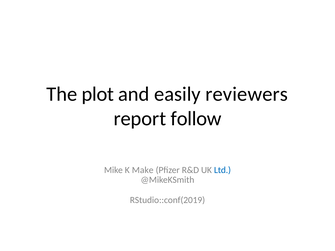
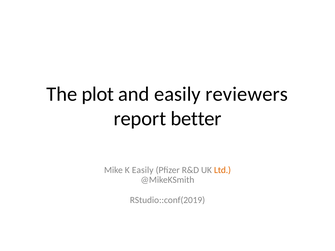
follow: follow -> better (196, 119)
K Make: Make -> Easily (143, 170)
Ltd colour: blue -> orange (222, 170)
